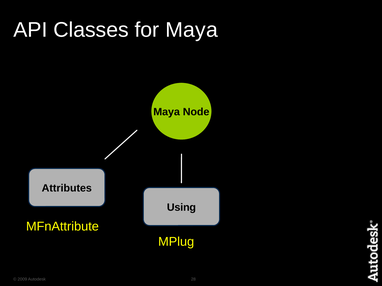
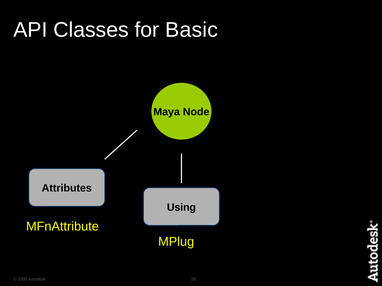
for Maya: Maya -> Basic (192, 30)
